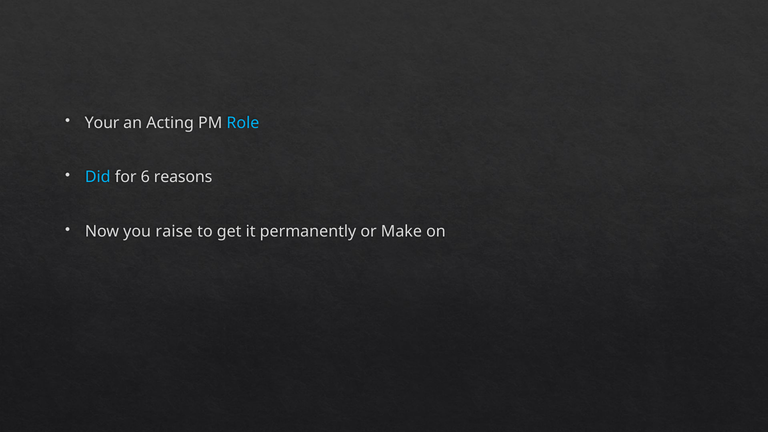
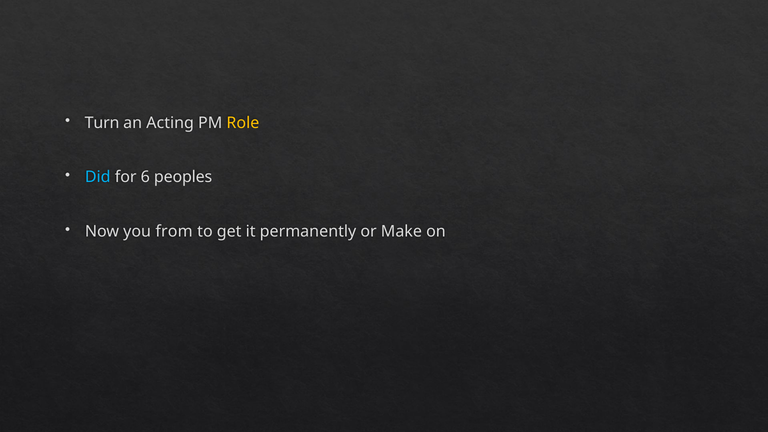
Your: Your -> Turn (102, 123)
Role colour: light blue -> yellow (243, 123)
reasons: reasons -> peoples (183, 177)
raise: raise -> from (174, 232)
